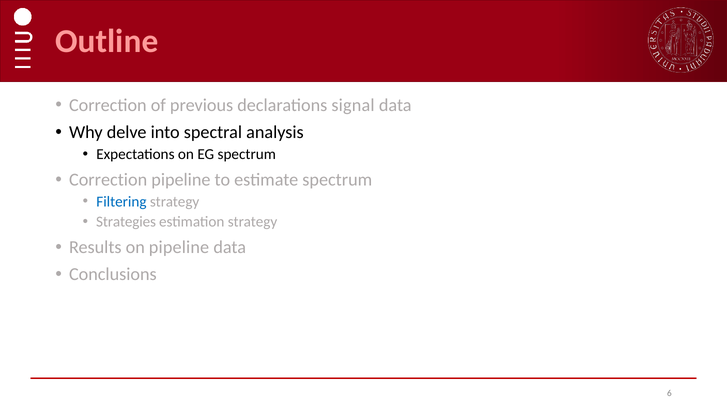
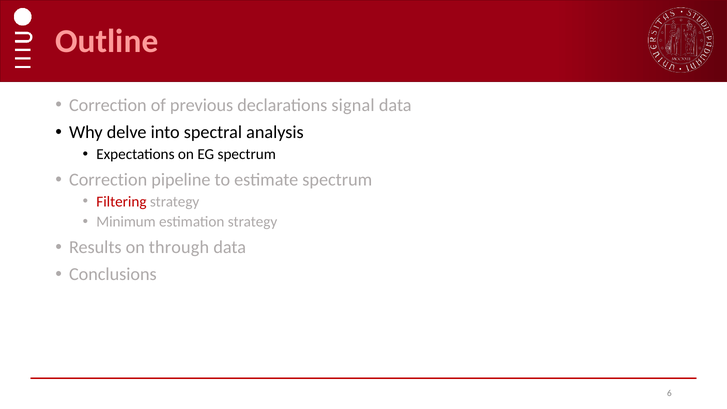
Filtering colour: blue -> red (121, 202)
Strategies: Strategies -> Minimum (126, 222)
on pipeline: pipeline -> through (179, 247)
